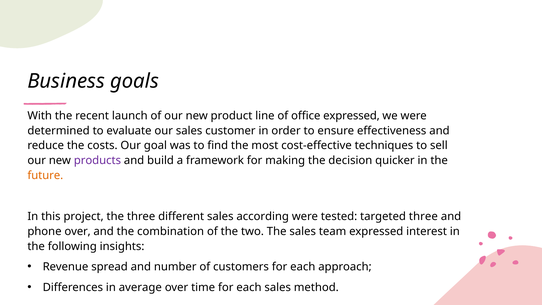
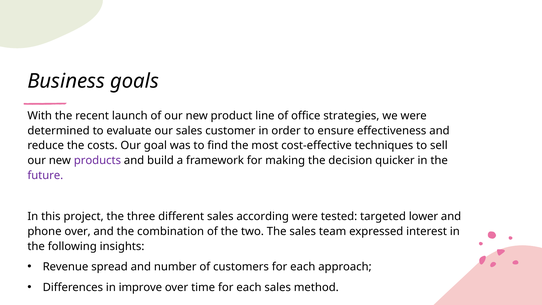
office expressed: expressed -> strategies (351, 116)
future colour: orange -> purple (45, 175)
targeted three: three -> lower (423, 216)
average: average -> improve (140, 287)
